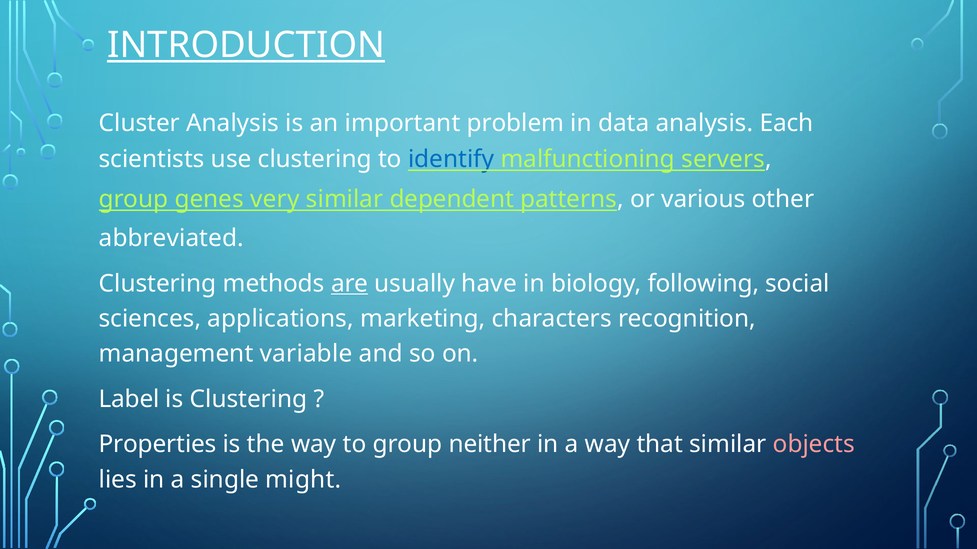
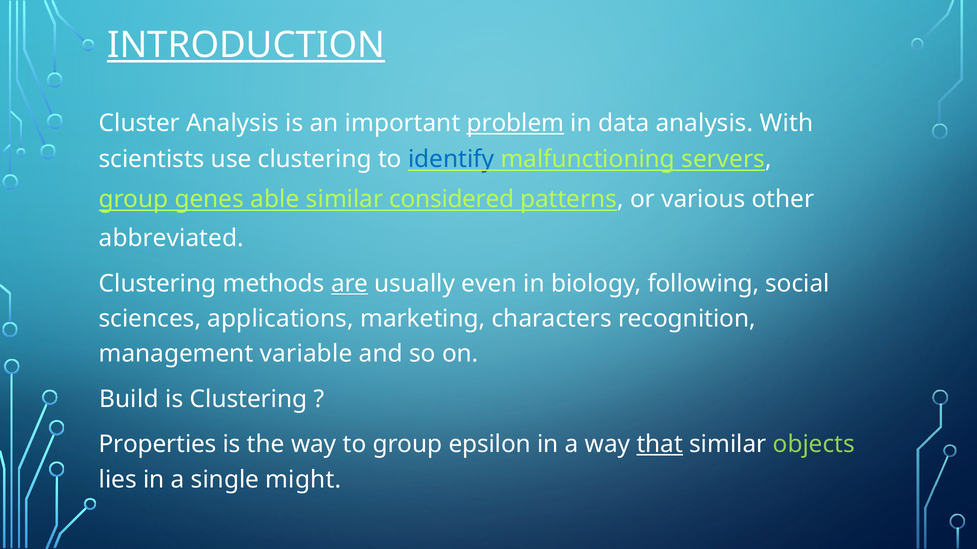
problem underline: none -> present (515, 123)
Each: Each -> With (786, 123)
very: very -> able (275, 199)
dependent: dependent -> considered (452, 199)
have: have -> even (489, 284)
Label: Label -> Build (129, 399)
neither: neither -> epsilon (490, 445)
that underline: none -> present (660, 445)
objects colour: pink -> light green (814, 445)
